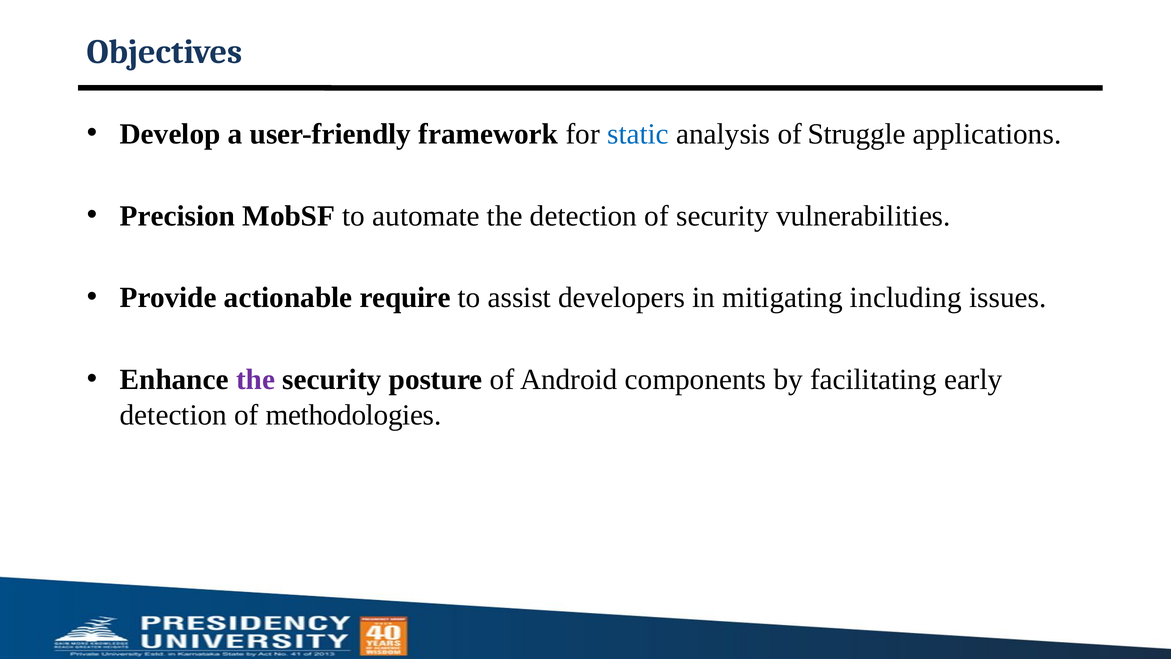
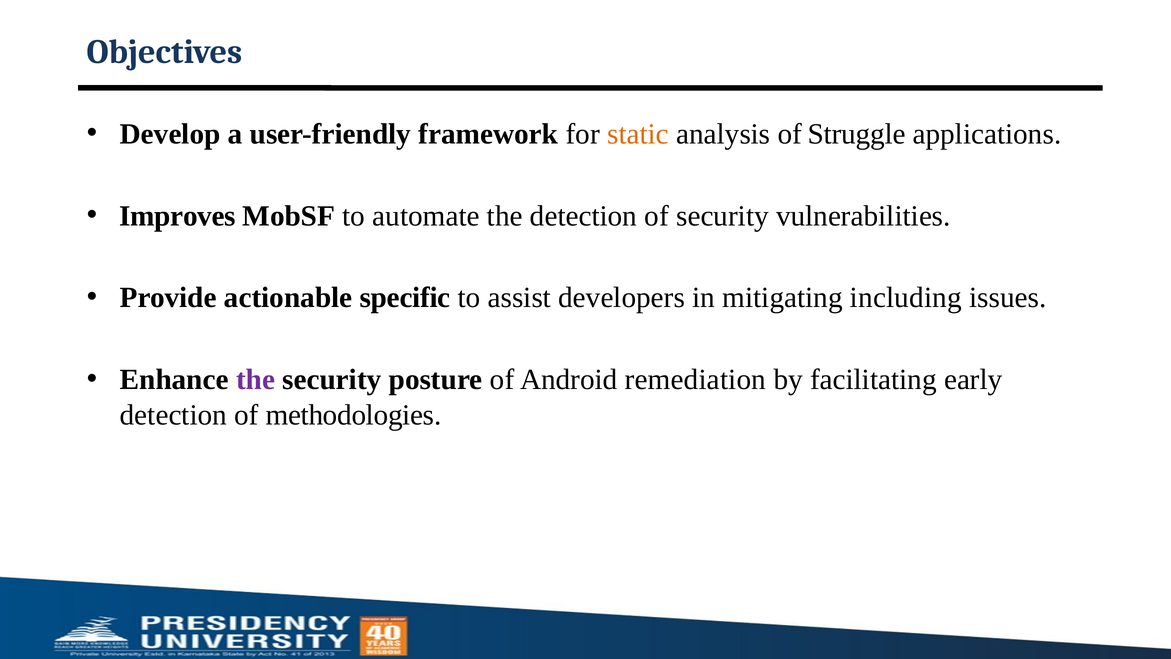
static colour: blue -> orange (638, 134)
Precision: Precision -> Improves (178, 216)
require: require -> specific (405, 298)
components: components -> remediation (695, 380)
